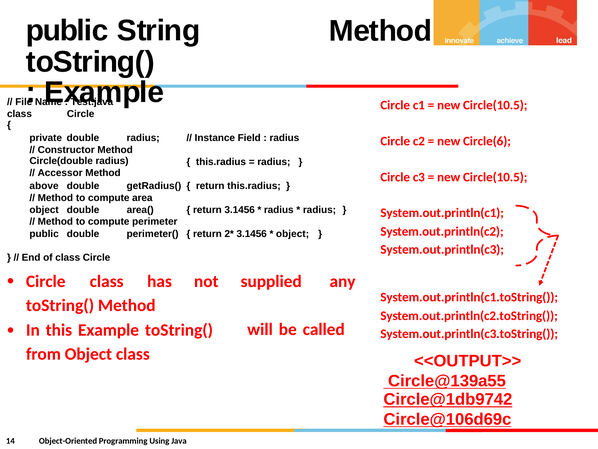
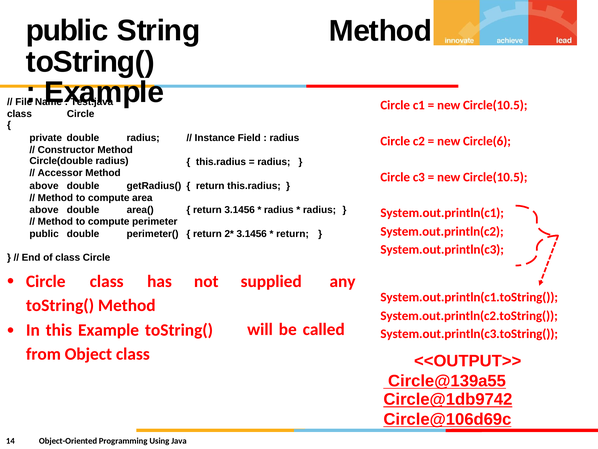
object: object -> above (44, 209)
object: object -> return (293, 233)
